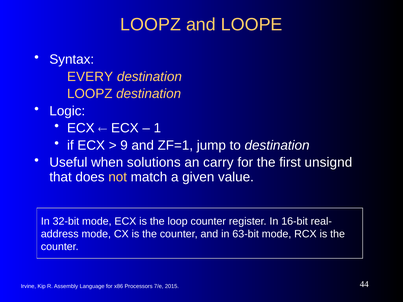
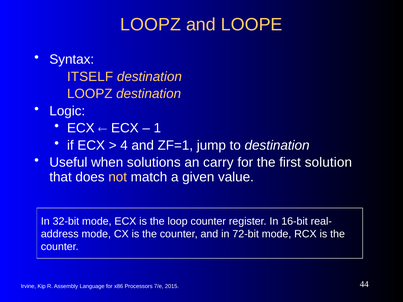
EVERY: EVERY -> ITSELF (90, 77)
9: 9 -> 4 (124, 145)
unsignd: unsignd -> solution (328, 163)
63-bit: 63-bit -> 72-bit (246, 234)
